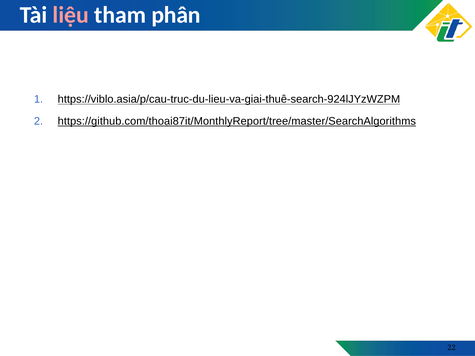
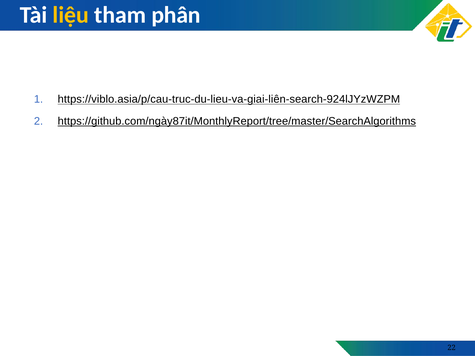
liệu colour: pink -> yellow (71, 15)
https://viblo.asia/p/cau-truc-du-lieu-va-giai-thuê-search-924lJYzWZPM: https://viblo.asia/p/cau-truc-du-lieu-va-giai-thuê-search-924lJYzWZPM -> https://viblo.asia/p/cau-truc-du-lieu-va-giai-liên-search-924lJYzWZPM (229, 99)
https://github.com/thoại87it/MonthlyReport/tree/master/SearchAlgorithms: https://github.com/thoại87it/MonthlyReport/tree/master/SearchAlgorithms -> https://github.com/ngày87it/MonthlyReport/tree/master/SearchAlgorithms (237, 121)
